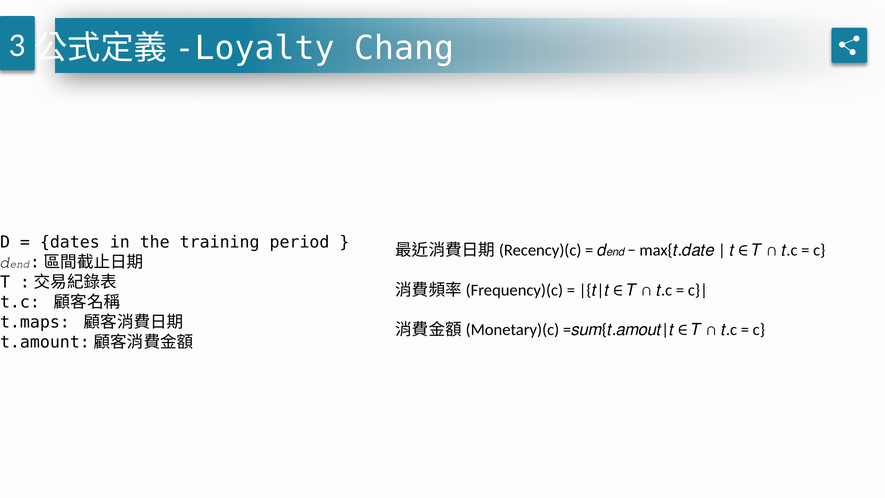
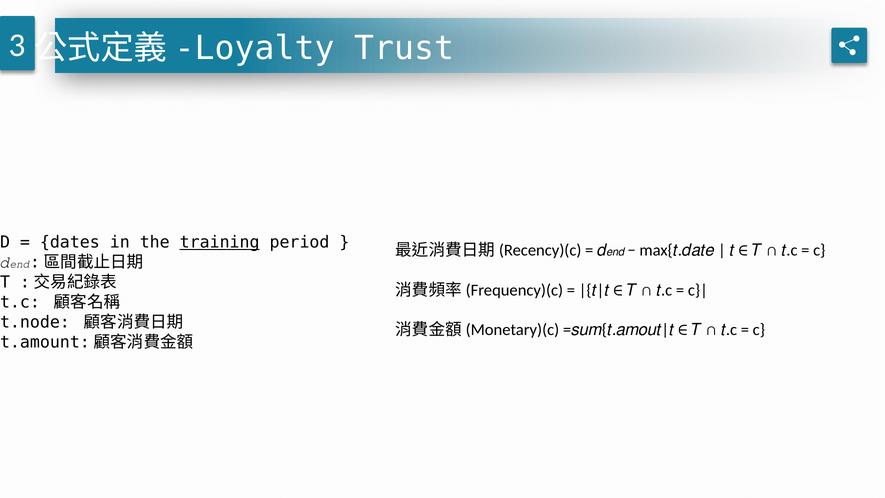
Chang: Chang -> Trust (404, 48)
training underline: none -> present (220, 242)
t.maps: t.maps -> t.node (35, 322)
